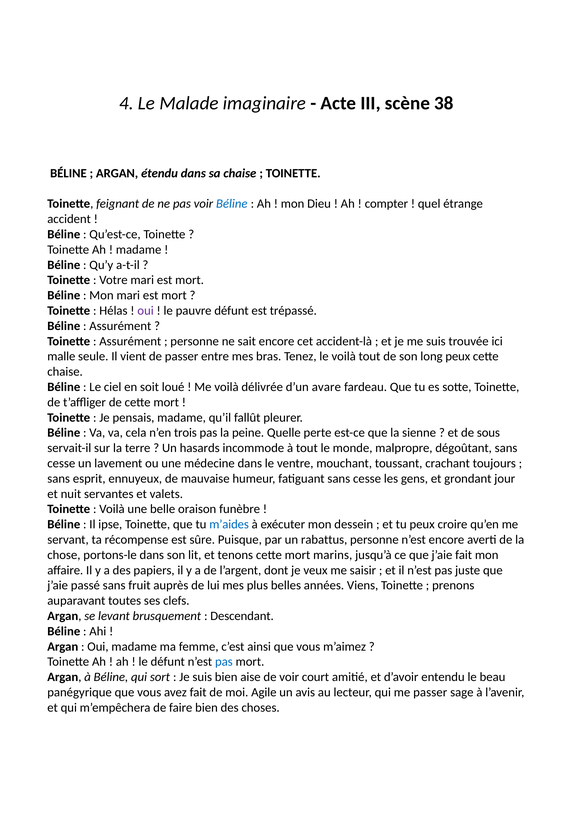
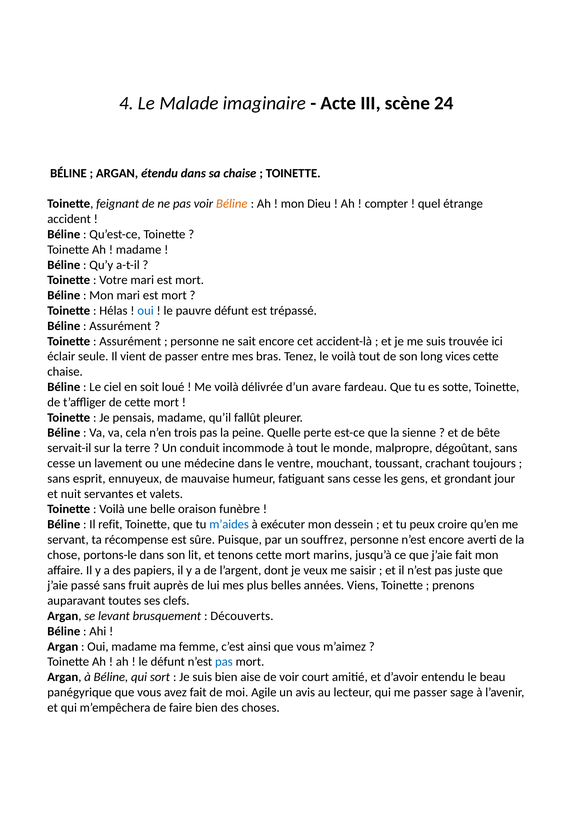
38: 38 -> 24 (444, 103)
Béline colour: blue -> orange (232, 204)
oui colour: purple -> blue (146, 311)
malle: malle -> éclair (61, 357)
long peux: peux -> vices (458, 357)
sous: sous -> bête (488, 433)
hasards: hasards -> conduit (200, 448)
ipse: ipse -> refit (110, 525)
rabattus: rabattus -> souffrez (324, 540)
Descendant: Descendant -> Découverts (242, 617)
